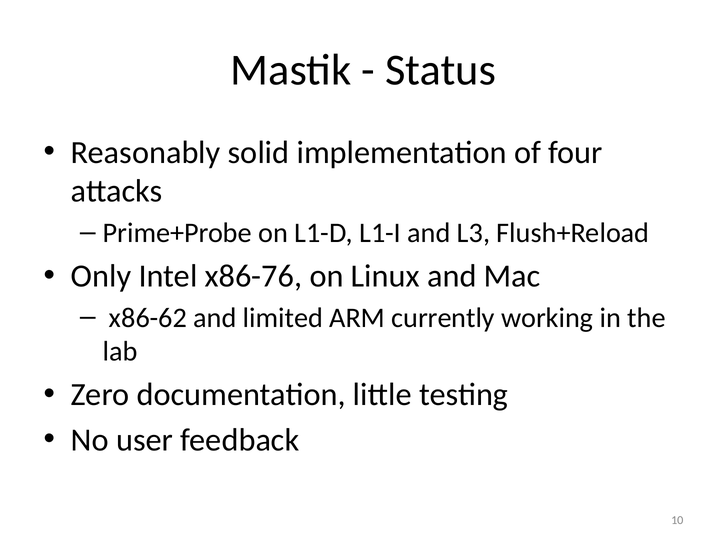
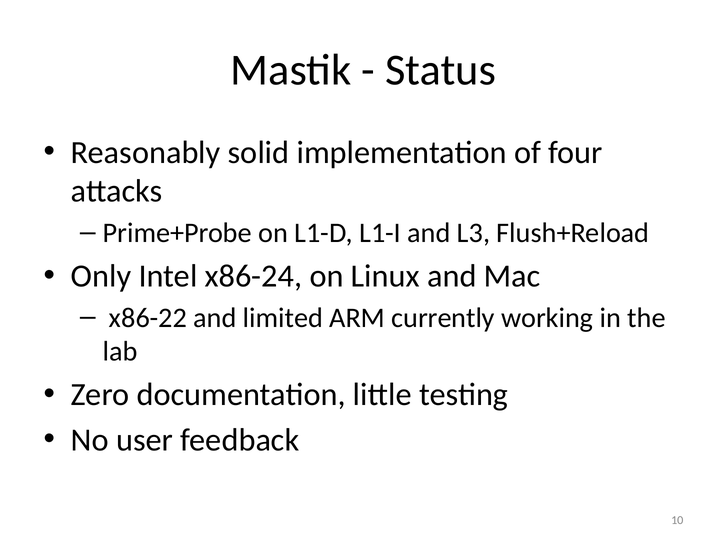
x86-76: x86-76 -> x86-24 (253, 276)
x86-62: x86-62 -> x86-22 (148, 318)
